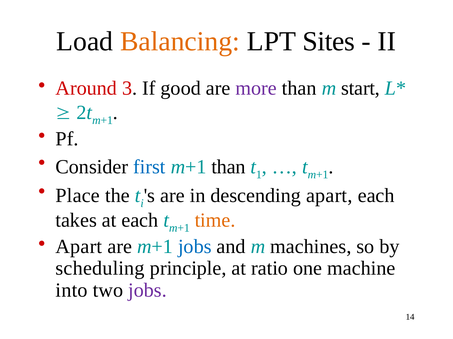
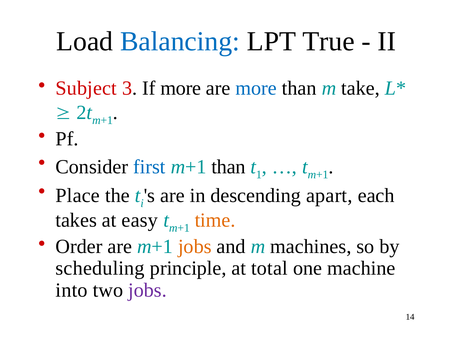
Balancing colour: orange -> blue (180, 42)
Sites: Sites -> True (329, 42)
Around: Around -> Subject (86, 89)
If good: good -> more (181, 89)
more colour: purple -> blue (256, 89)
start: start -> take (361, 89)
at each: each -> easy (140, 221)
Apart: Apart -> Order (79, 247)
jobs colour: blue -> orange (195, 247)
ratio: ratio -> total (269, 269)
